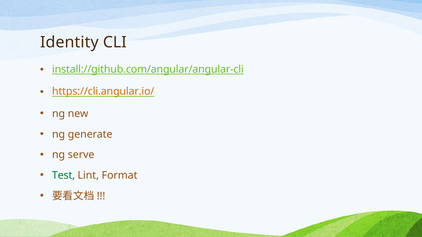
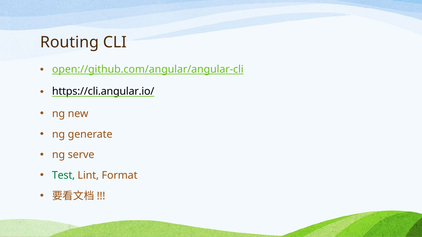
Identity: Identity -> Routing (69, 43)
install://github.com/angular/angular-cli: install://github.com/angular/angular-cli -> open://github.com/angular/angular-cli (148, 69)
https://cli.angular.io/ colour: orange -> black (103, 92)
